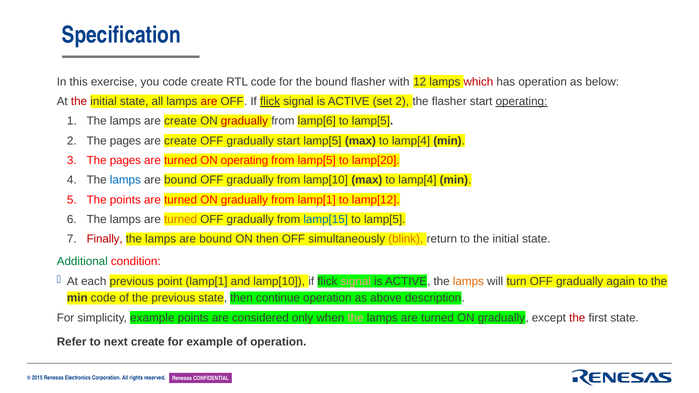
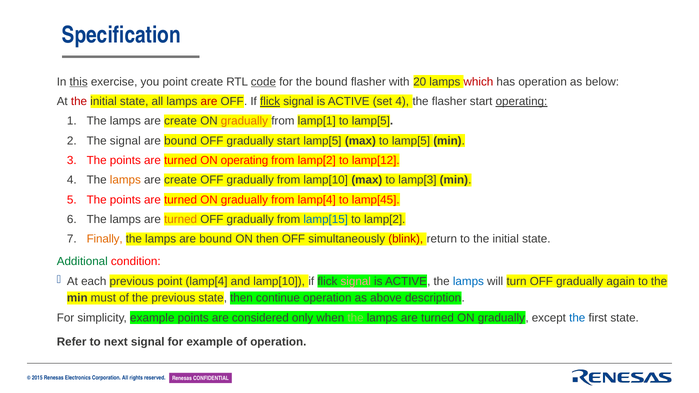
this underline: none -> present (79, 82)
you code: code -> point (175, 82)
code underline: none -> present (263, 82)
12: 12 -> 20 (420, 82)
set 2: 2 -> 4 (402, 102)
gradually colour: red -> orange (244, 121)
lamp[6: lamp[6 -> lamp[1 (317, 121)
pages: pages -> signal (125, 141)
create: create -> bound (181, 141)
lamp[5 max to lamp[4: lamp[4 -> lamp[5 (411, 141)
pages: pages -> points (125, 161)
from lamp[5: lamp[5 -> lamp[2 (317, 161)
lamp[20: lamp[20 -> lamp[12 (376, 161)
lamps colour: blue -> orange (125, 180)
bound: bound -> create (181, 180)
lamp[10 max to lamp[4: lamp[4 -> lamp[3 (417, 180)
from lamp[1: lamp[1 -> lamp[4 (317, 200)
lamp[12: lamp[12 -> lamp[45 (376, 200)
lamp[5: lamp[5 -> lamp[2 (385, 220)
Finally colour: red -> orange (105, 239)
blink colour: orange -> red (406, 239)
point lamp[1: lamp[1 -> lamp[4 (207, 281)
lamps colour: orange -> blue (468, 281)
min code: code -> must (103, 298)
the colour: pink -> light green (356, 318)
the colour: red -> blue (577, 318)
next create: create -> signal (148, 342)
